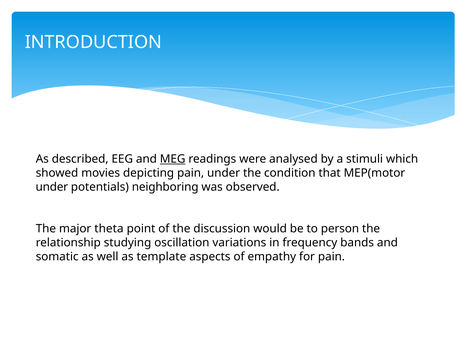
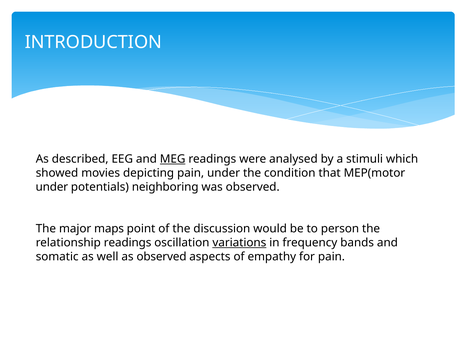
theta: theta -> maps (109, 229)
relationship studying: studying -> readings (128, 243)
variations underline: none -> present (239, 243)
as template: template -> observed (162, 257)
